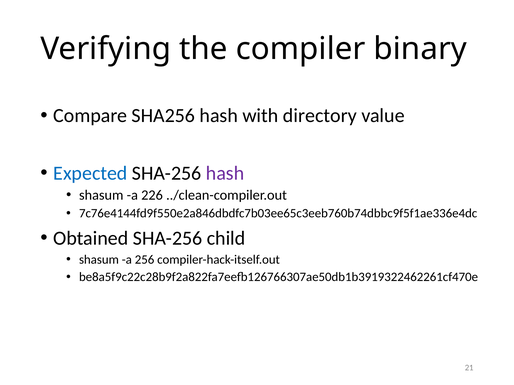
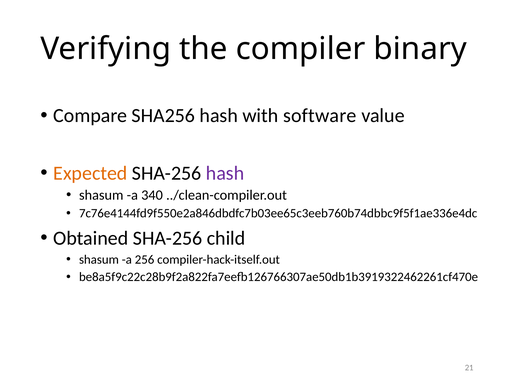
directory: directory -> software (320, 116)
Expected colour: blue -> orange (90, 173)
226: 226 -> 340 (152, 195)
